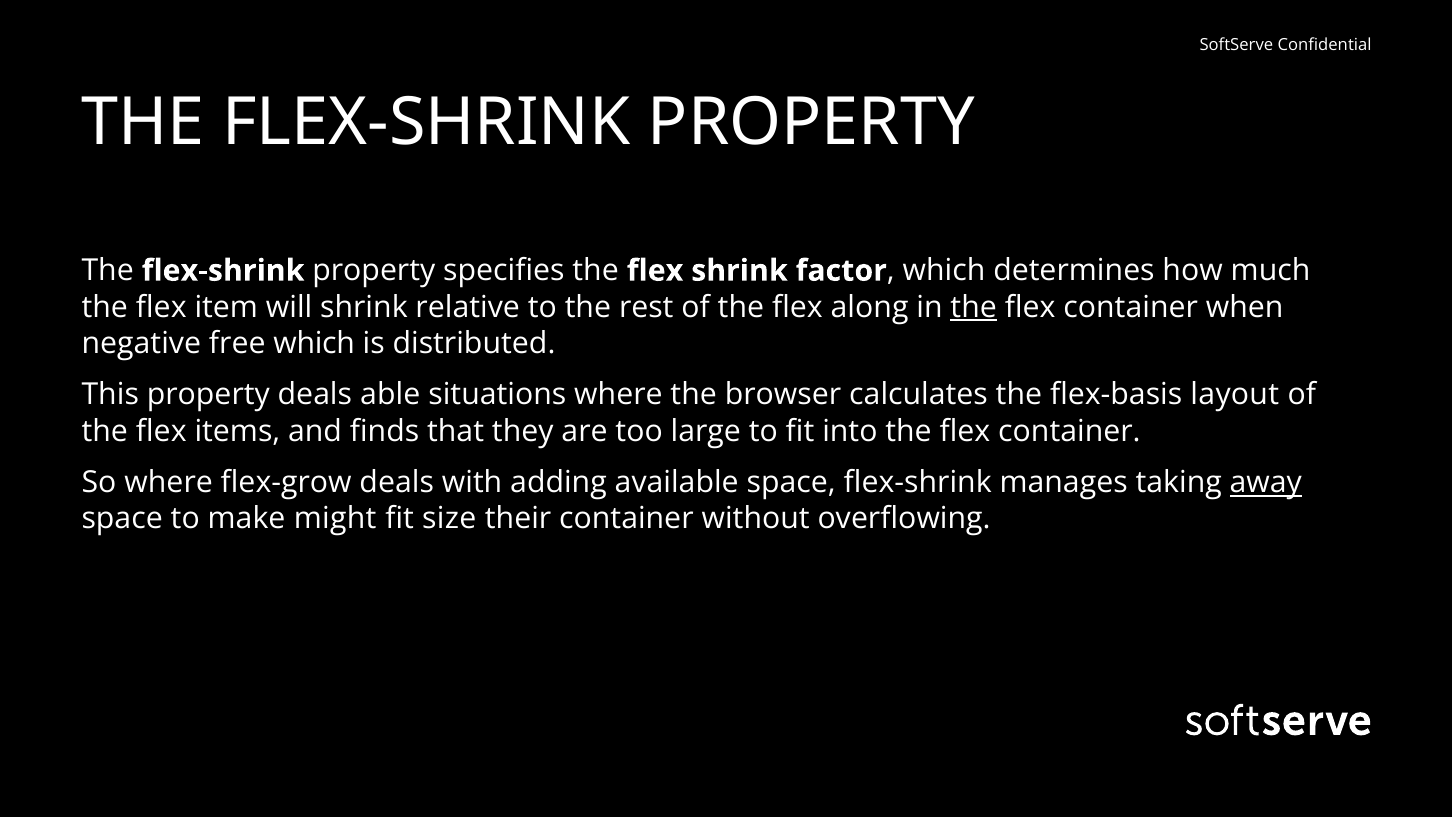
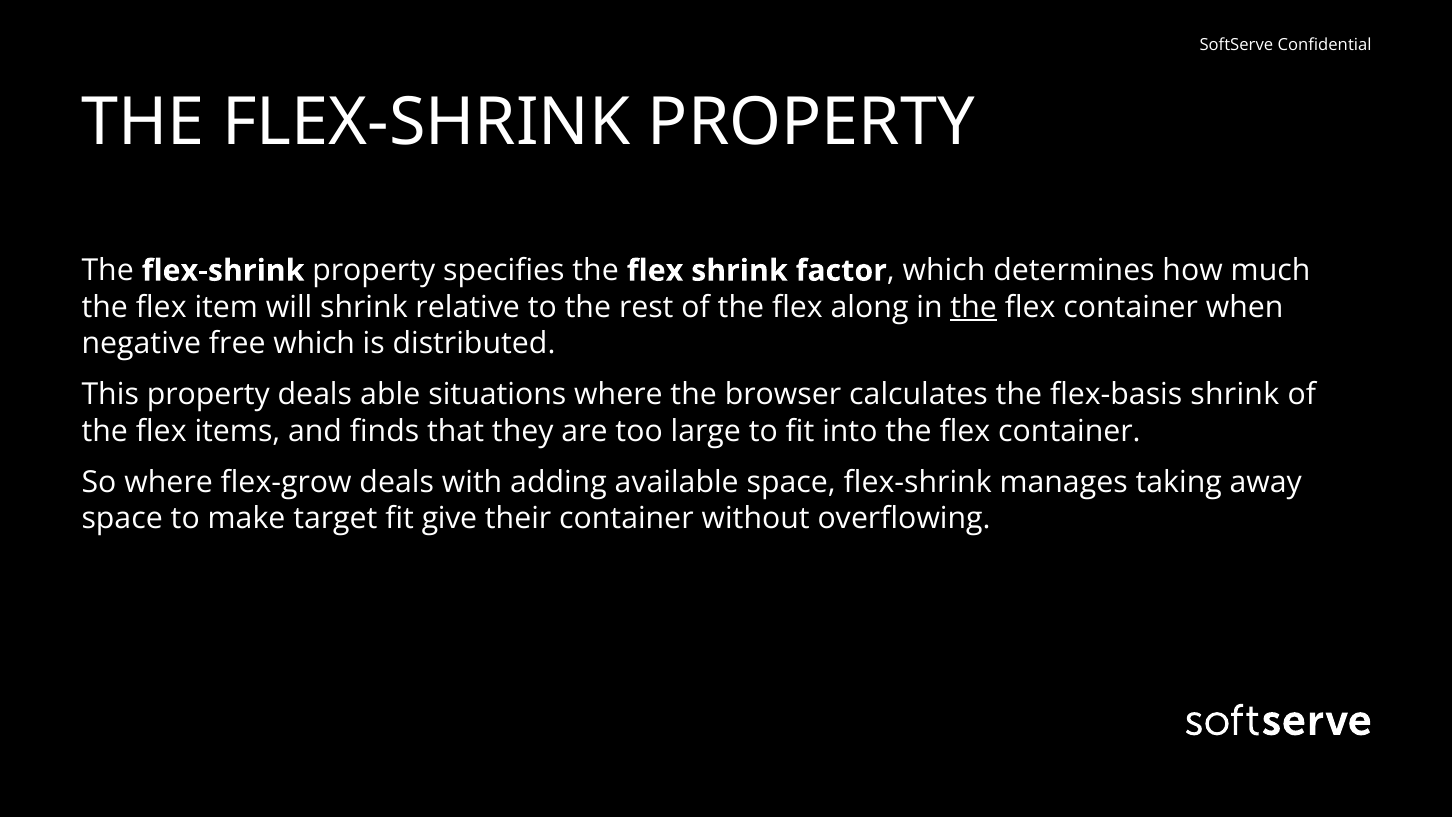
flex-basis layout: layout -> shrink (1235, 395)
away underline: present -> none (1266, 483)
might: might -> target (335, 519)
size: size -> give (449, 519)
